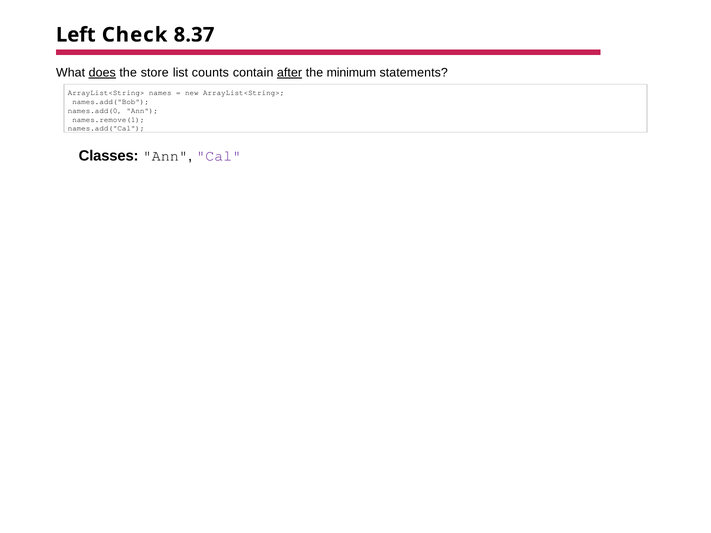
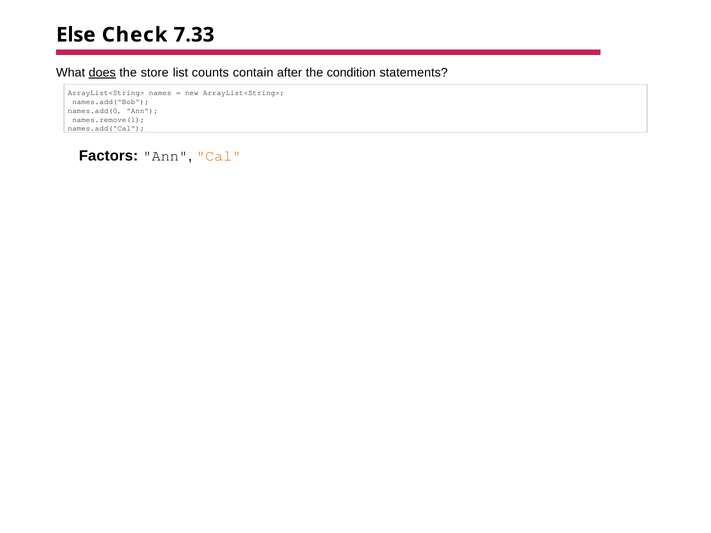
Left: Left -> Else (76, 35)
8.37: 8.37 -> 7.33 (194, 35)
after underline: present -> none (290, 73)
minimum: minimum -> condition (351, 73)
Classes: Classes -> Factors (108, 156)
Cal colour: purple -> orange (219, 156)
